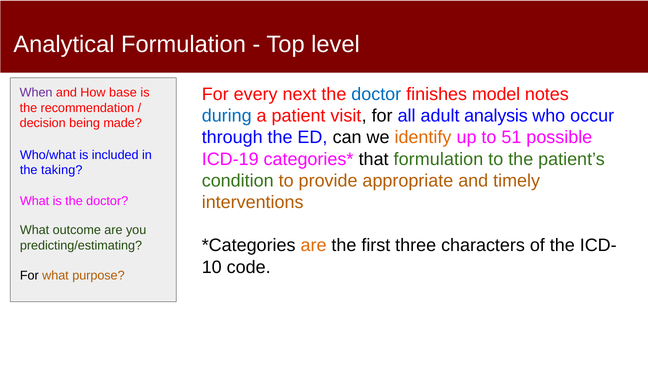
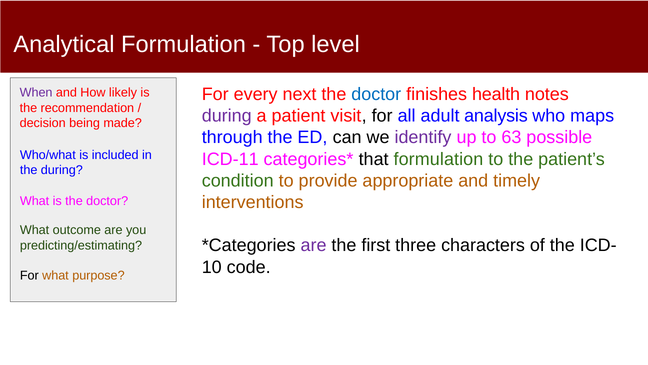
model: model -> health (496, 94)
base: base -> likely (123, 93)
during colour: blue -> purple (227, 116)
occur: occur -> maps (592, 116)
identify colour: orange -> purple (423, 137)
51: 51 -> 63 (511, 137)
ICD-19: ICD-19 -> ICD-11 (230, 159)
the taking: taking -> during (62, 170)
are colour: orange -> purple (314, 245)
